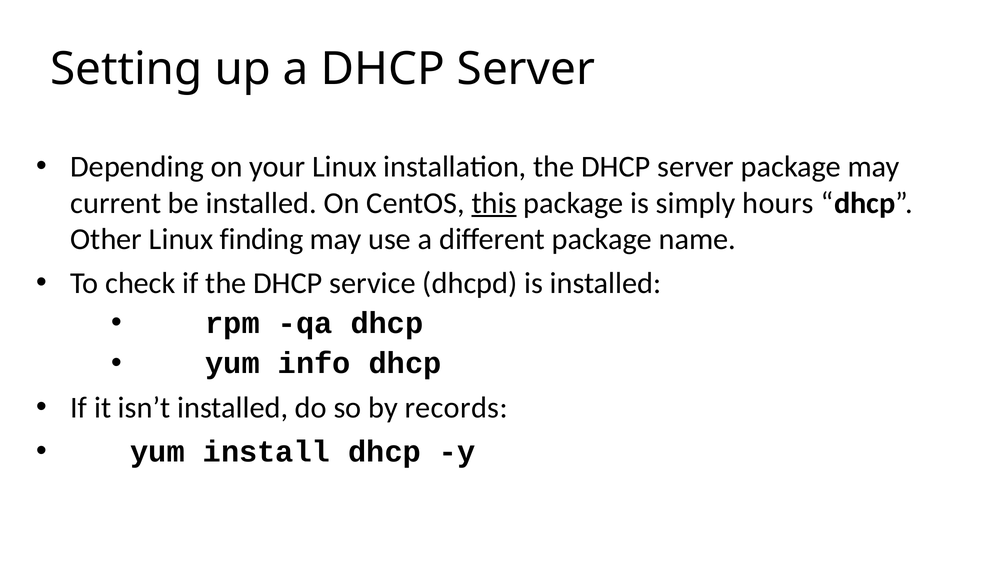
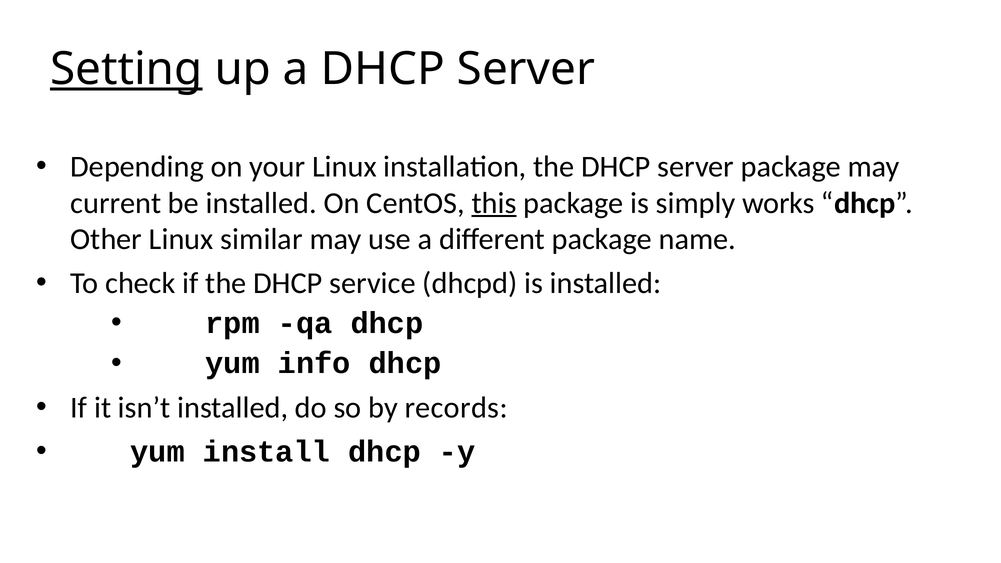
Setting underline: none -> present (126, 69)
hours: hours -> works (778, 203)
finding: finding -> similar (261, 239)
